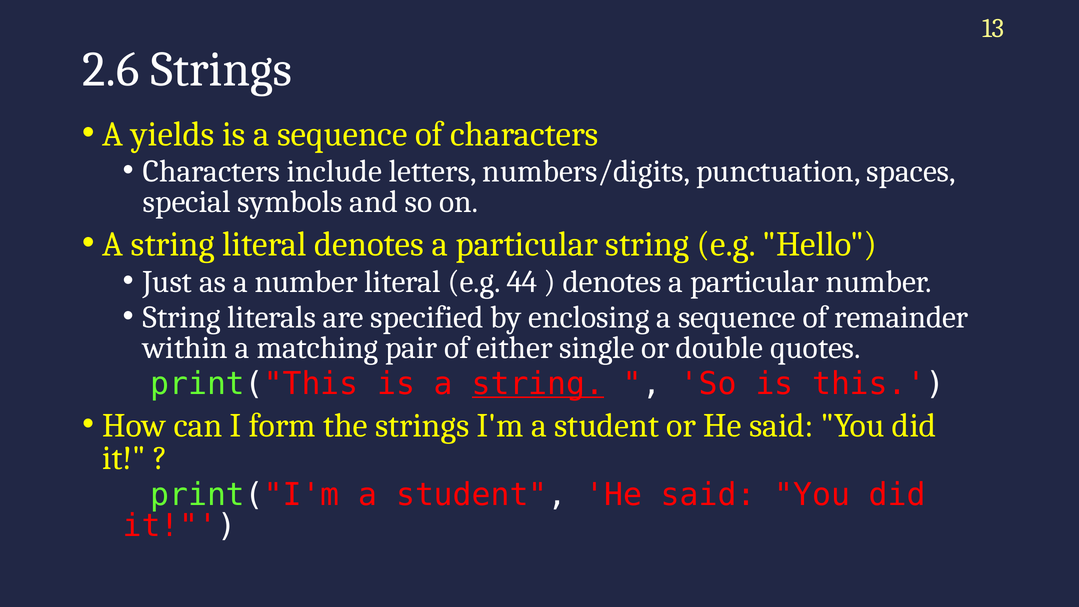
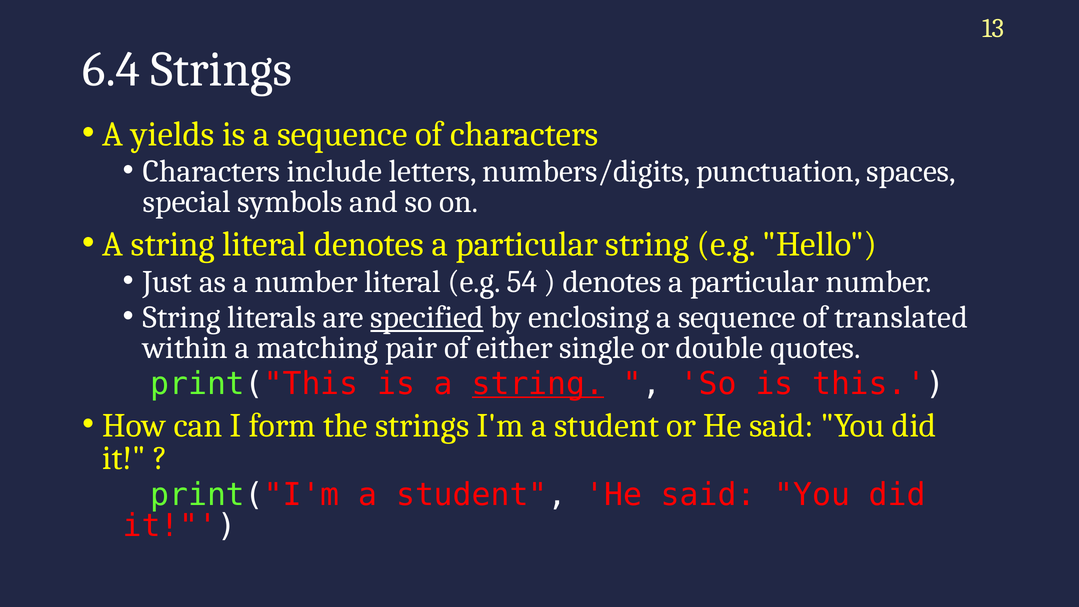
2.6: 2.6 -> 6.4 (111, 69)
44: 44 -> 54 (522, 282)
specified underline: none -> present (427, 317)
remainder: remainder -> translated (901, 317)
